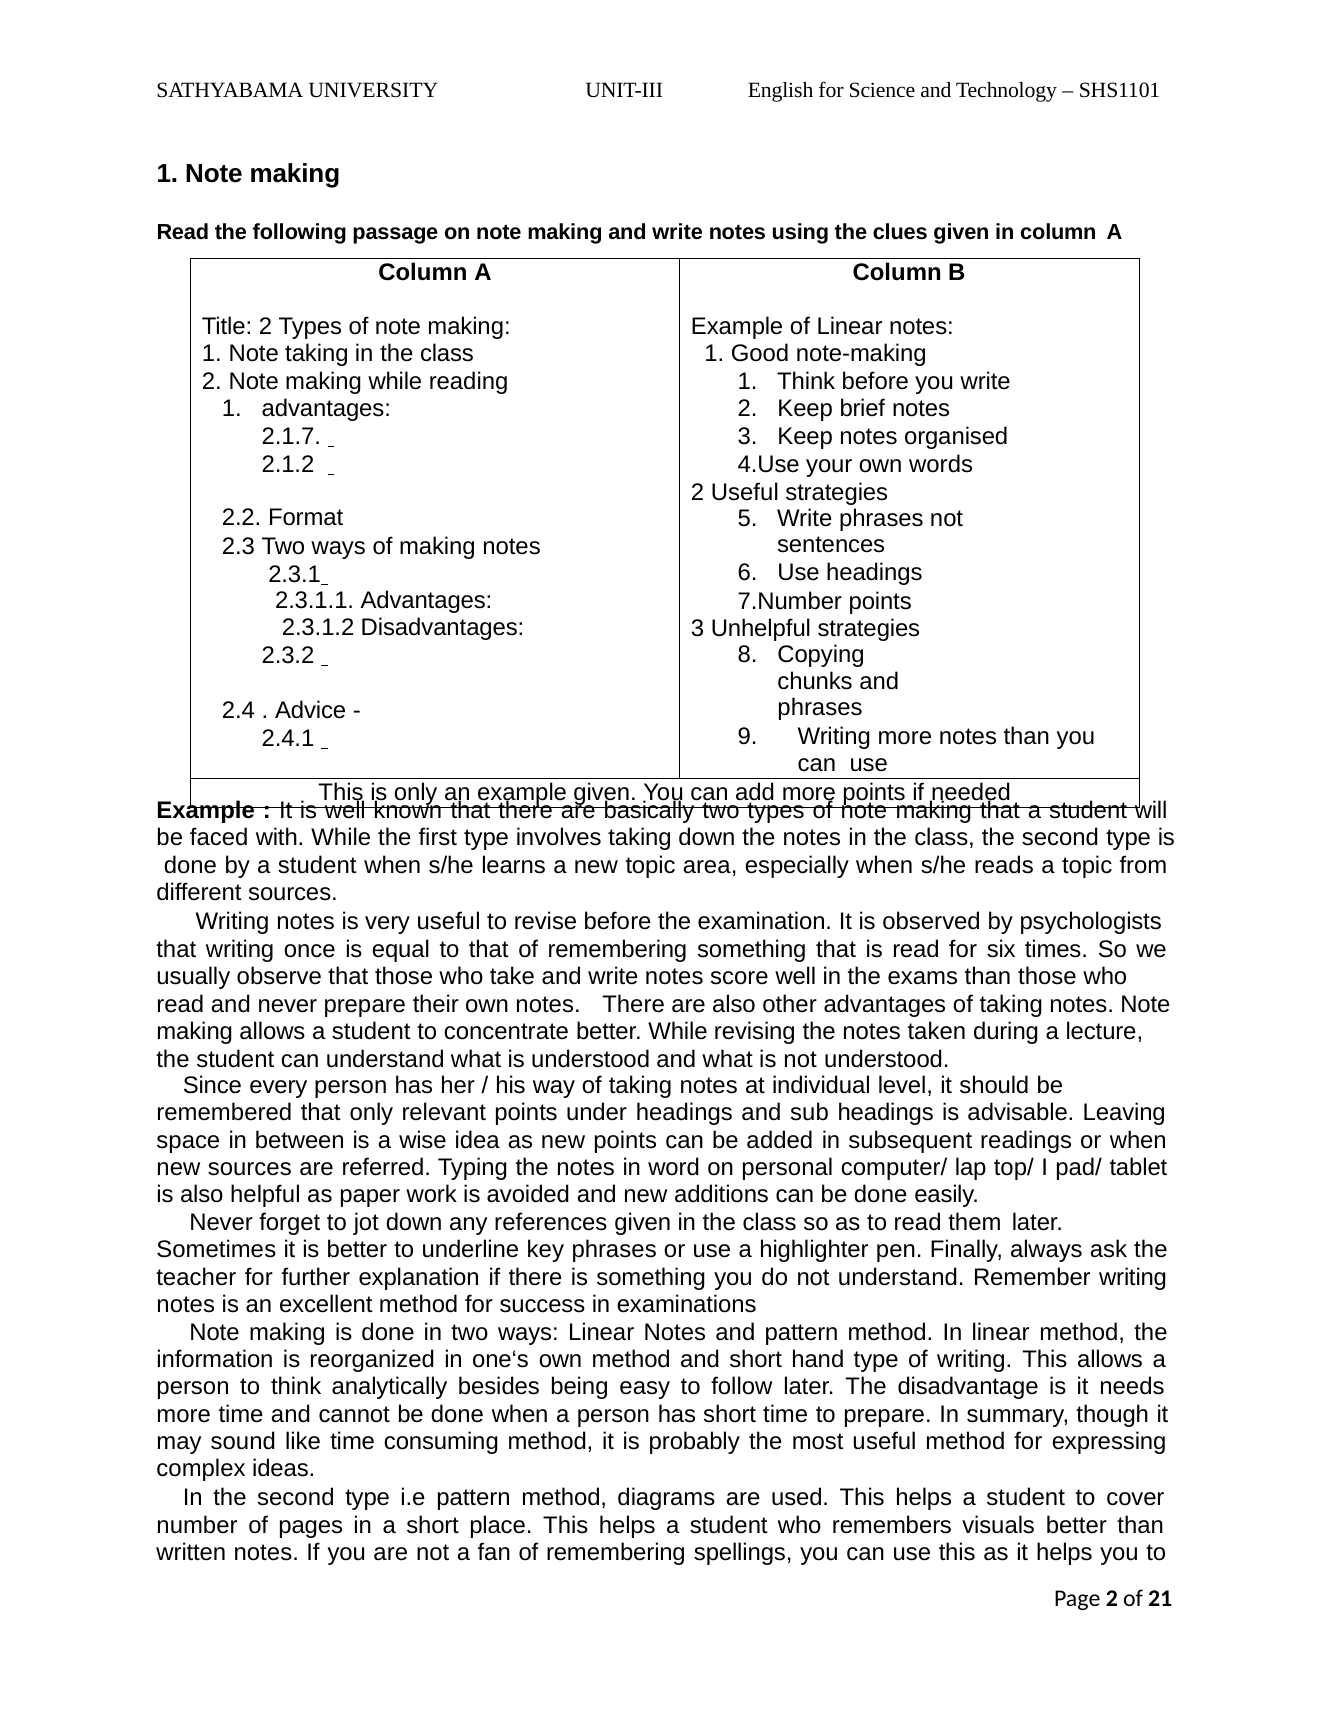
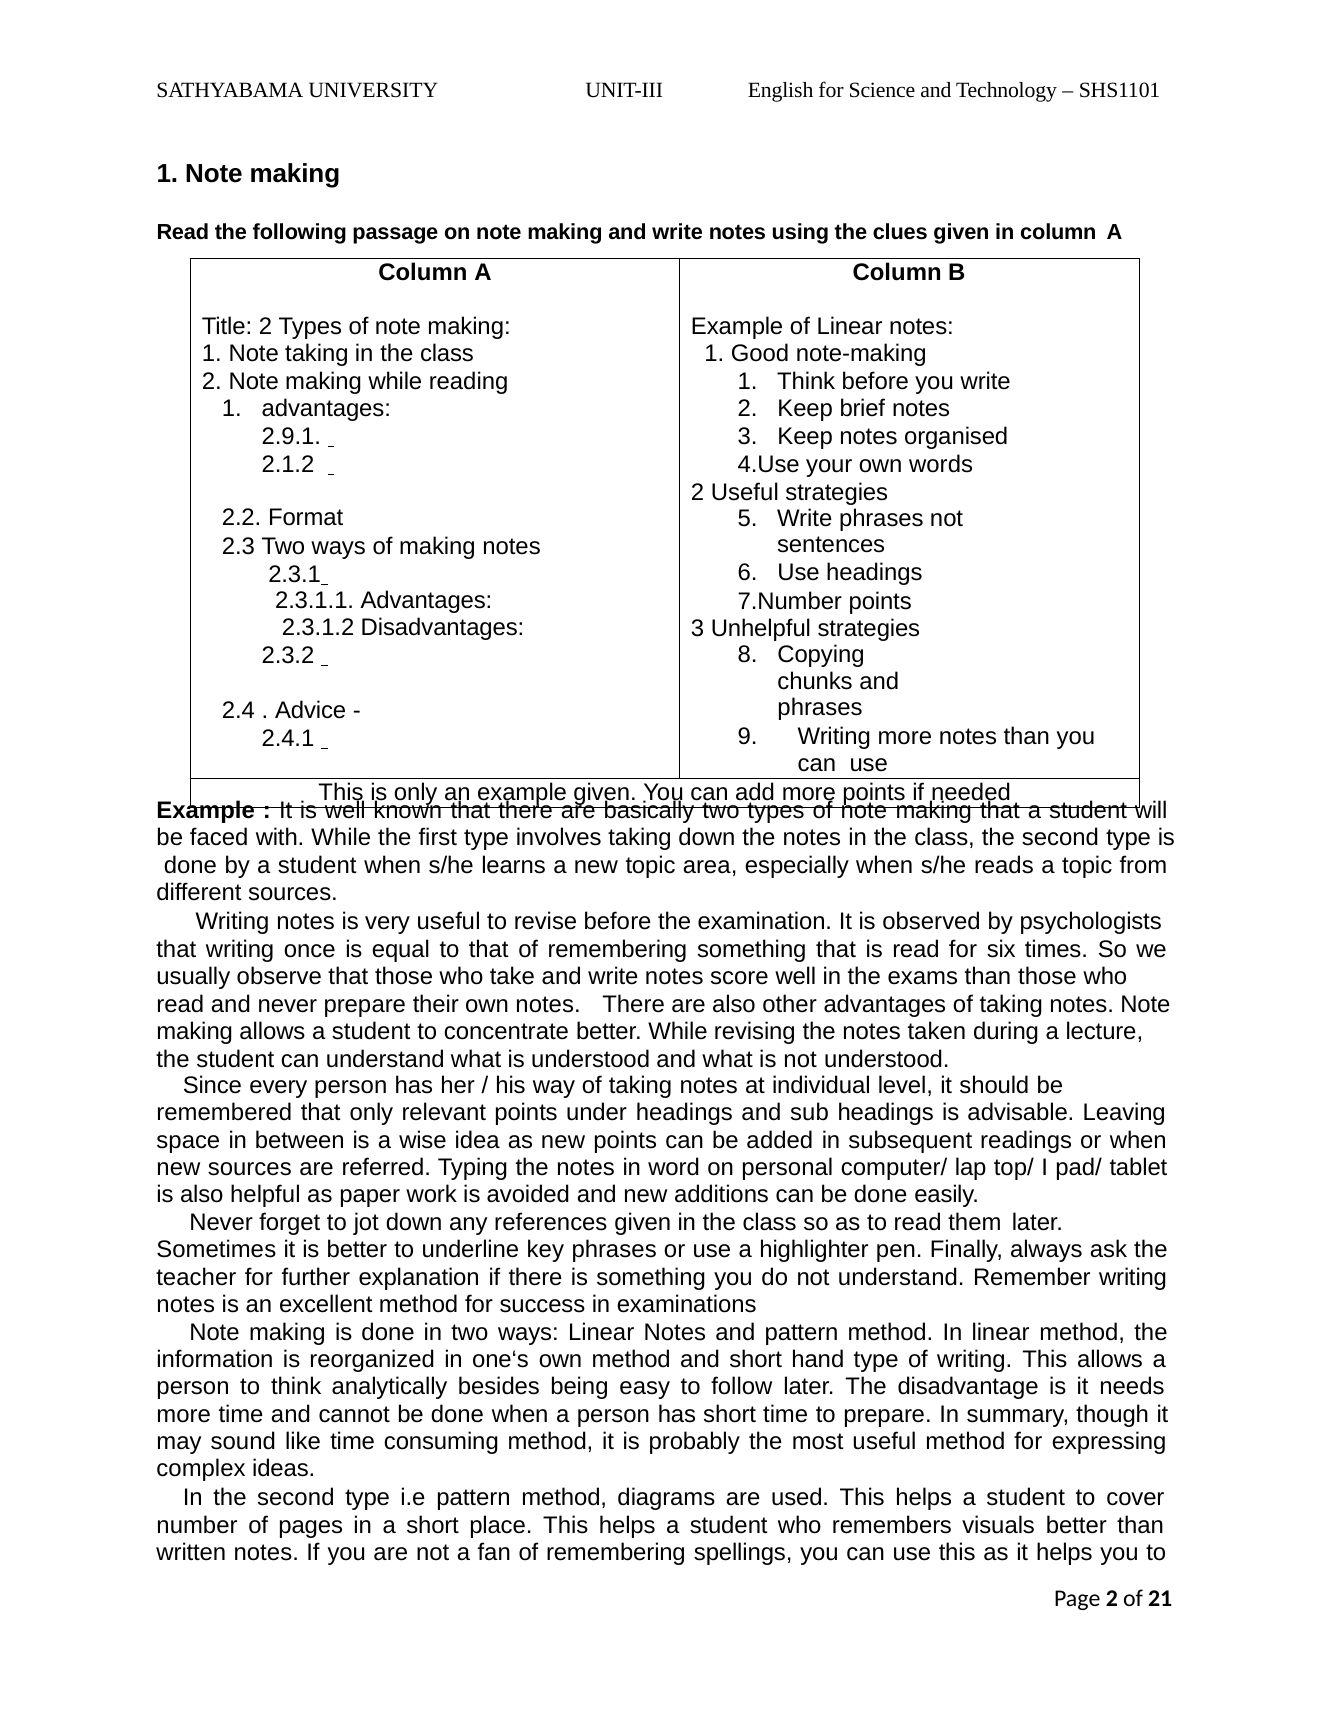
2.1.7: 2.1.7 -> 2.9.1 (291, 436)
